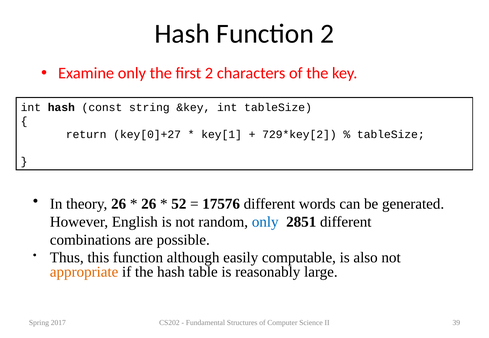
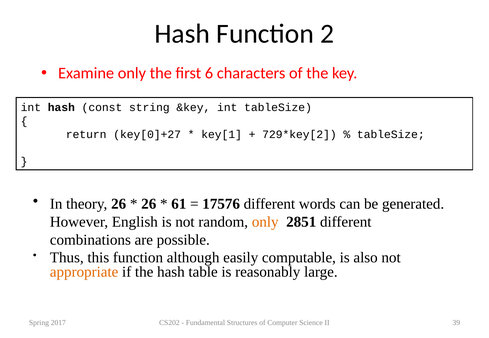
first 2: 2 -> 6 (209, 73)
52: 52 -> 61 (179, 204)
only colour: blue -> orange (265, 222)
